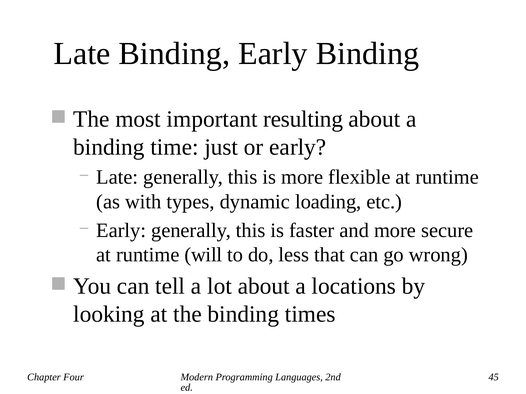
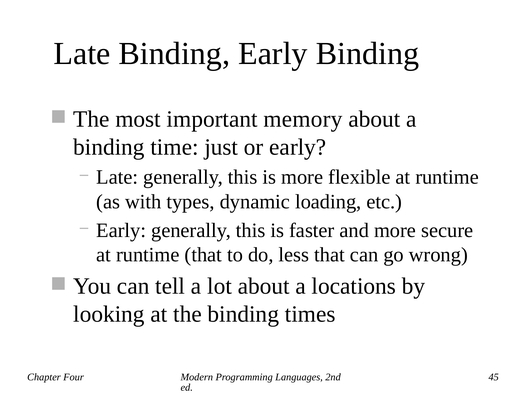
resulting: resulting -> memory (303, 119)
runtime will: will -> that (203, 255)
